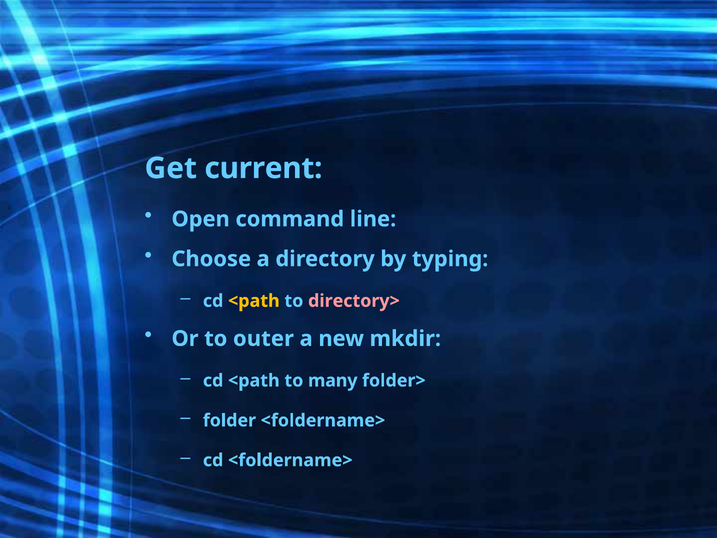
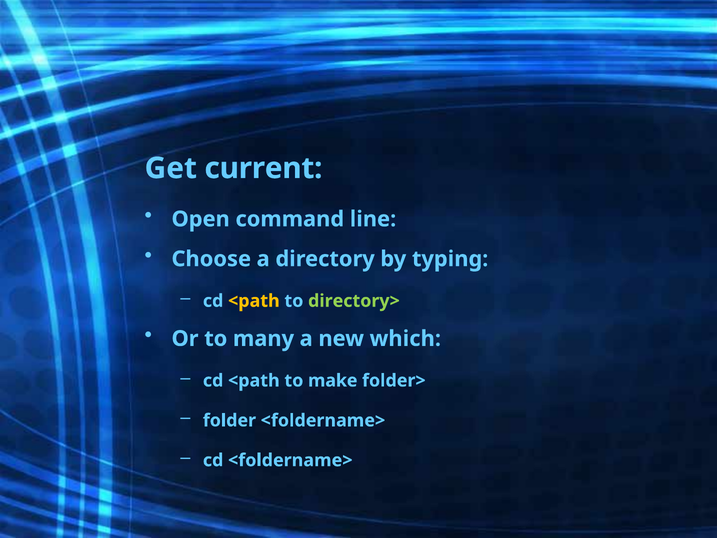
directory> colour: pink -> light green (354, 301)
outer: outer -> many (264, 339)
mkdir: mkdir -> which (405, 339)
many: many -> make (333, 380)
